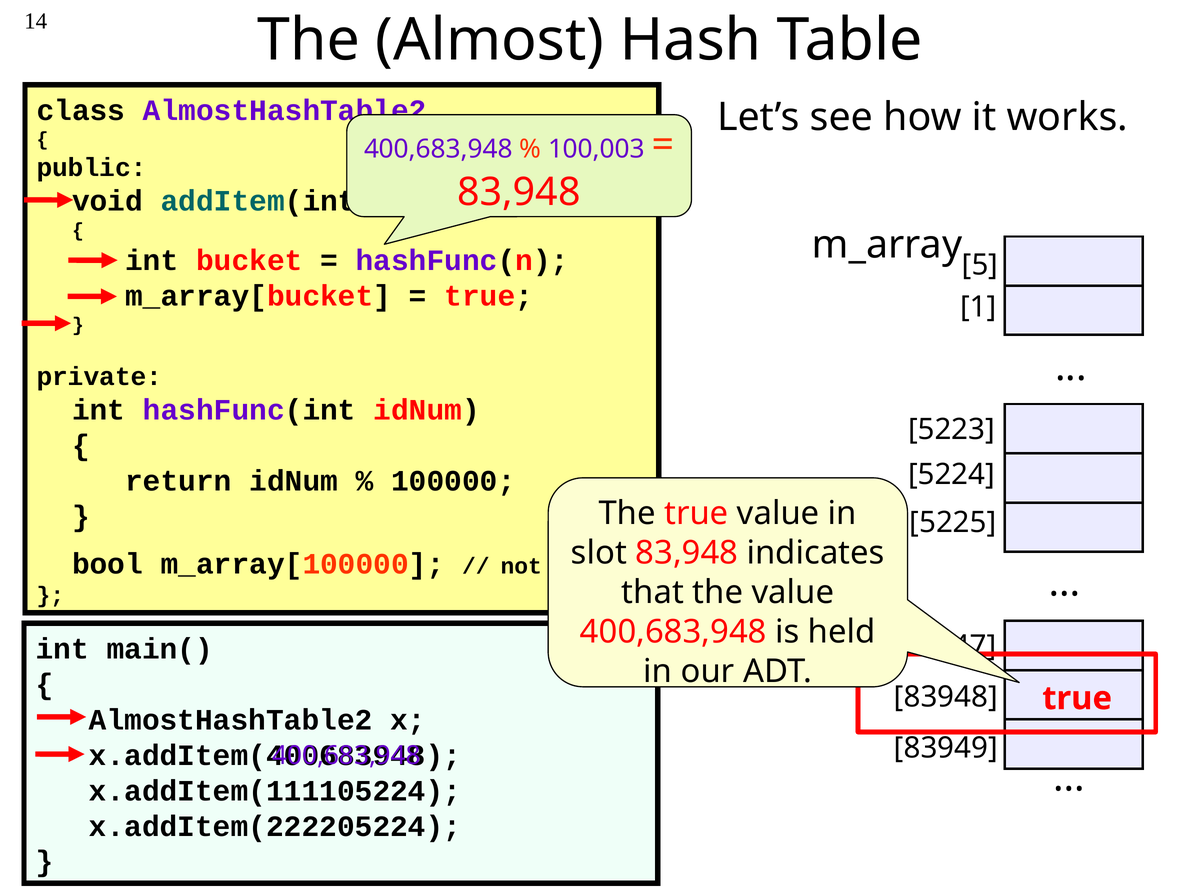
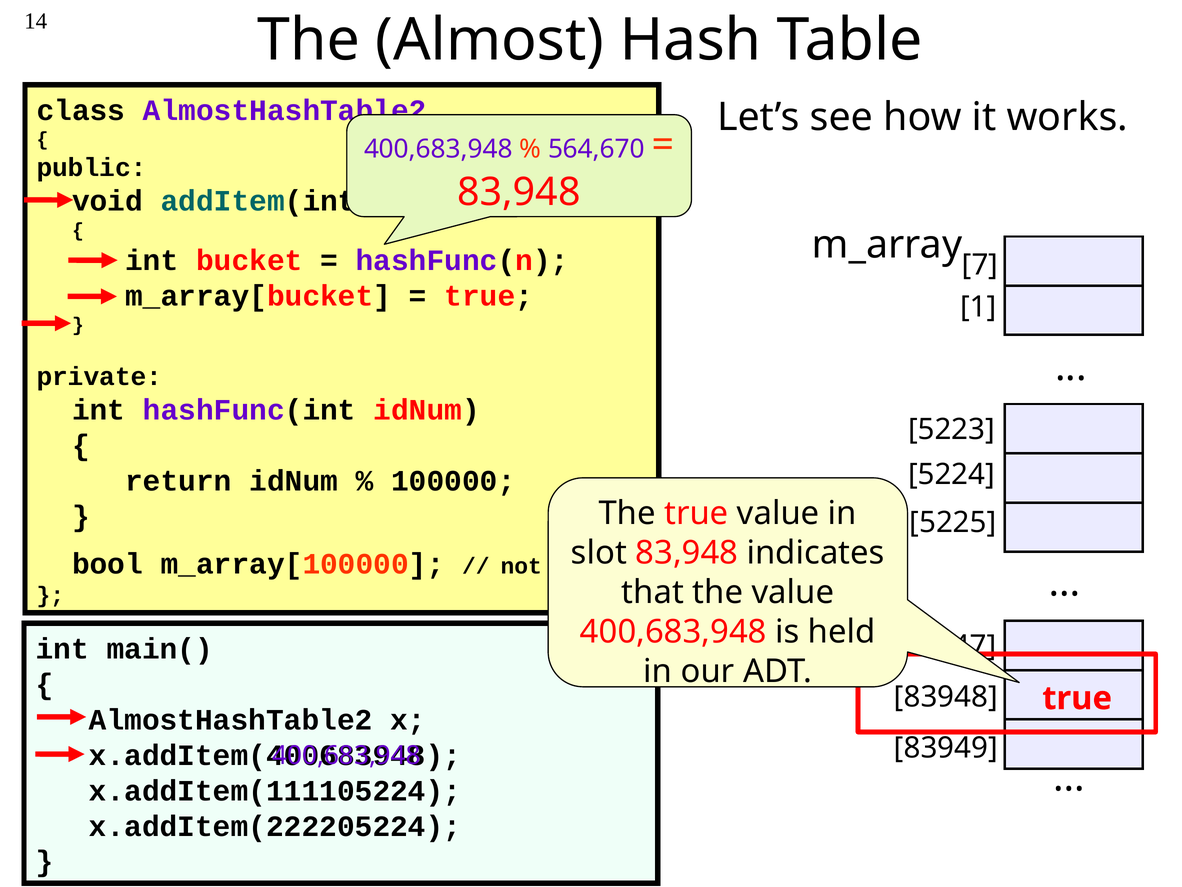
100,003: 100,003 -> 564,670 (596, 149)
5: 5 -> 7 (980, 265)
